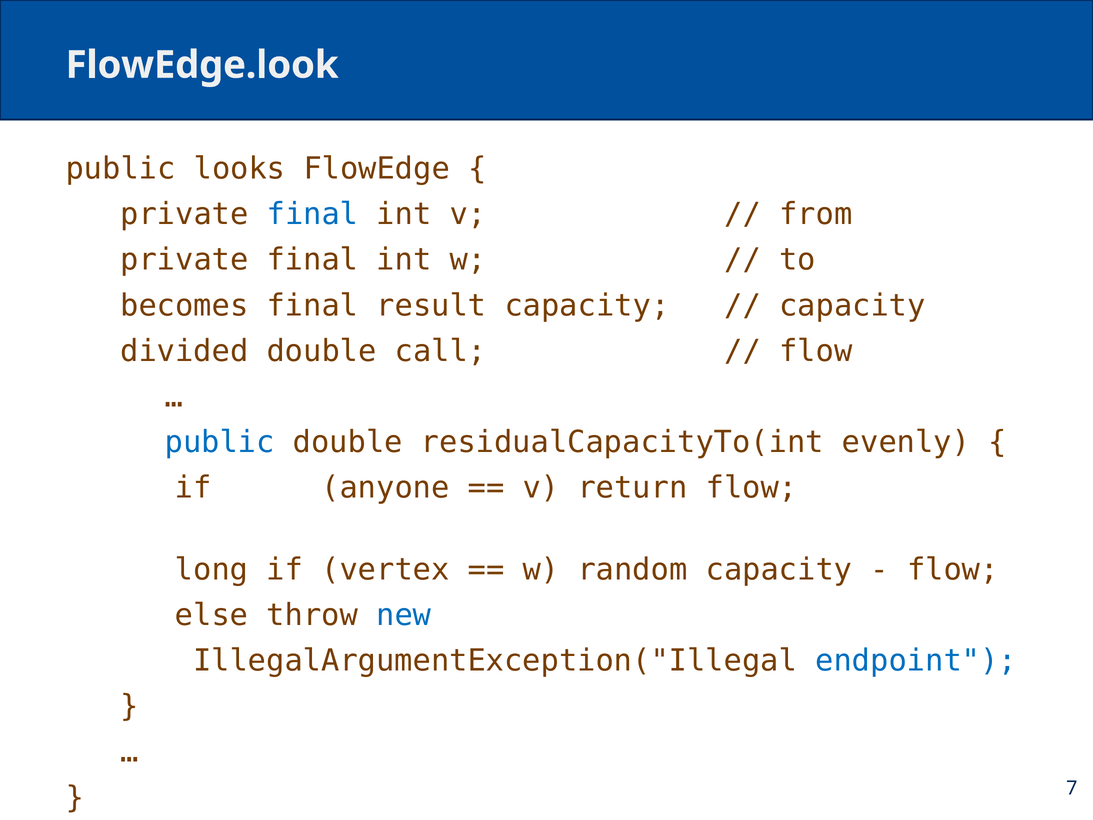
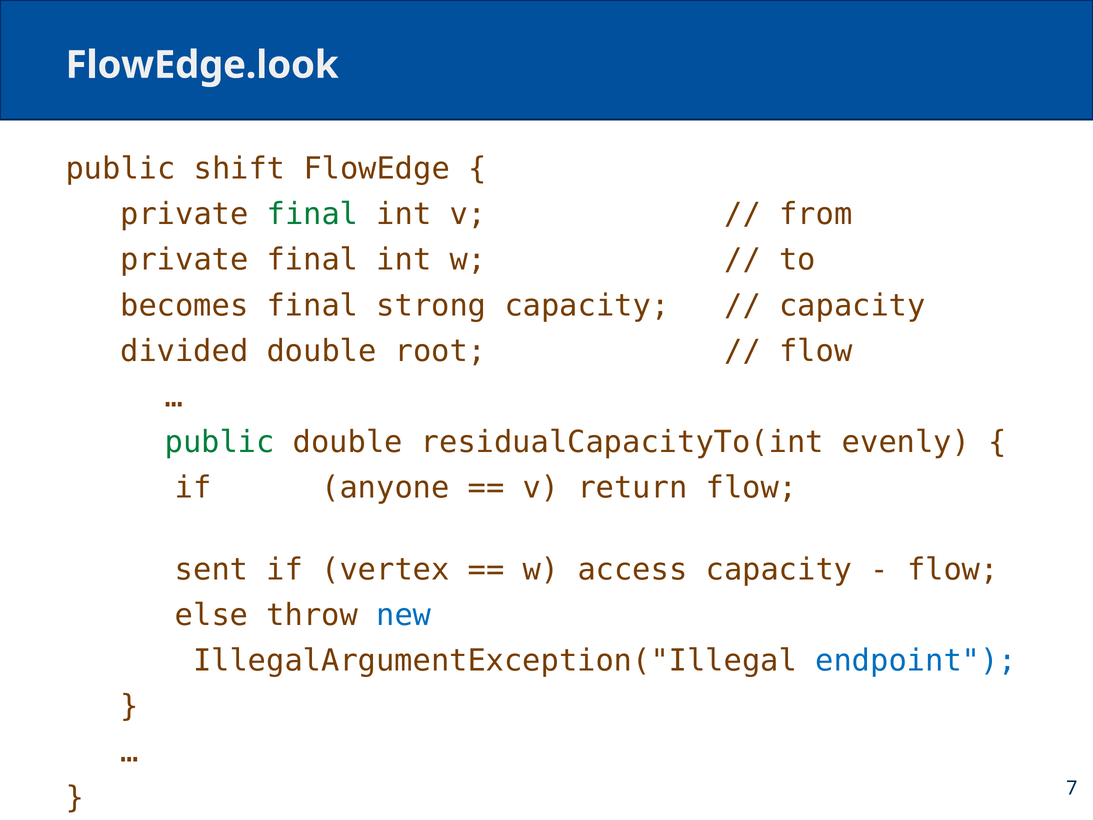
looks: looks -> shift (239, 169)
final colour: blue -> green (312, 214)
result: result -> strong (431, 306)
call: call -> root (441, 351)
public colour: blue -> green (220, 442)
long: long -> sent (212, 570)
random: random -> access (633, 570)
